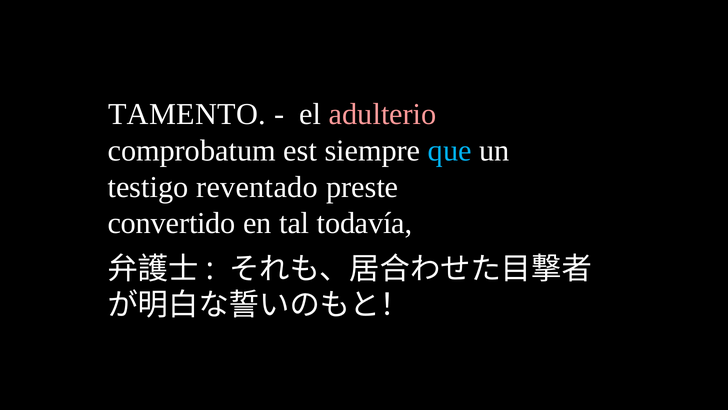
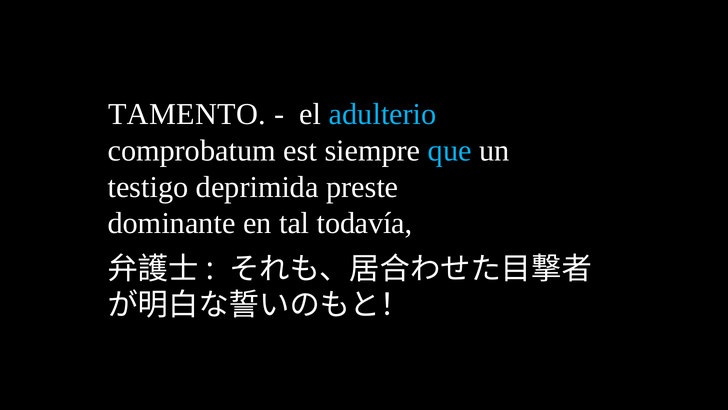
adulterio colour: pink -> light blue (383, 114)
reventado: reventado -> deprimida (257, 187)
convertido: convertido -> dominante (172, 223)
